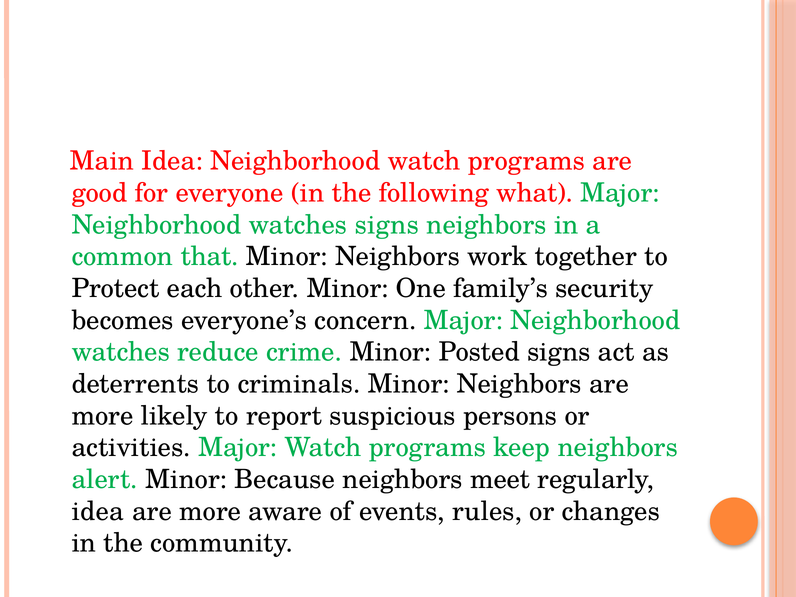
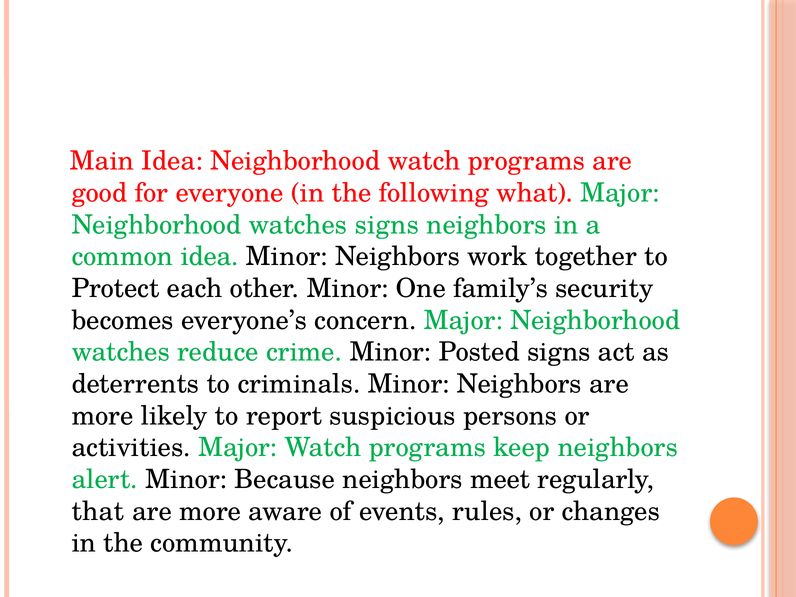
common that: that -> idea (210, 257)
idea: idea -> that (98, 511)
